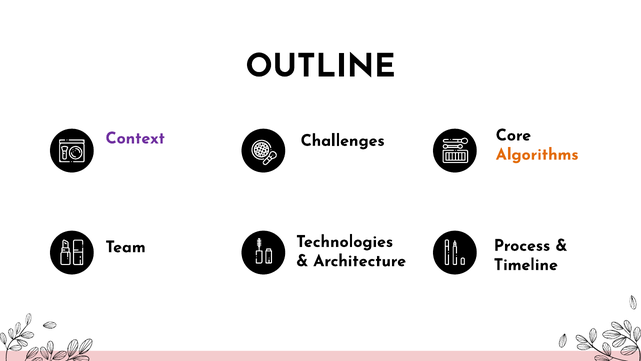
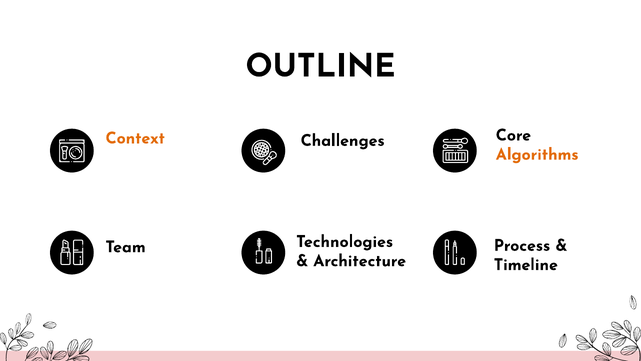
Context colour: purple -> orange (135, 138)
